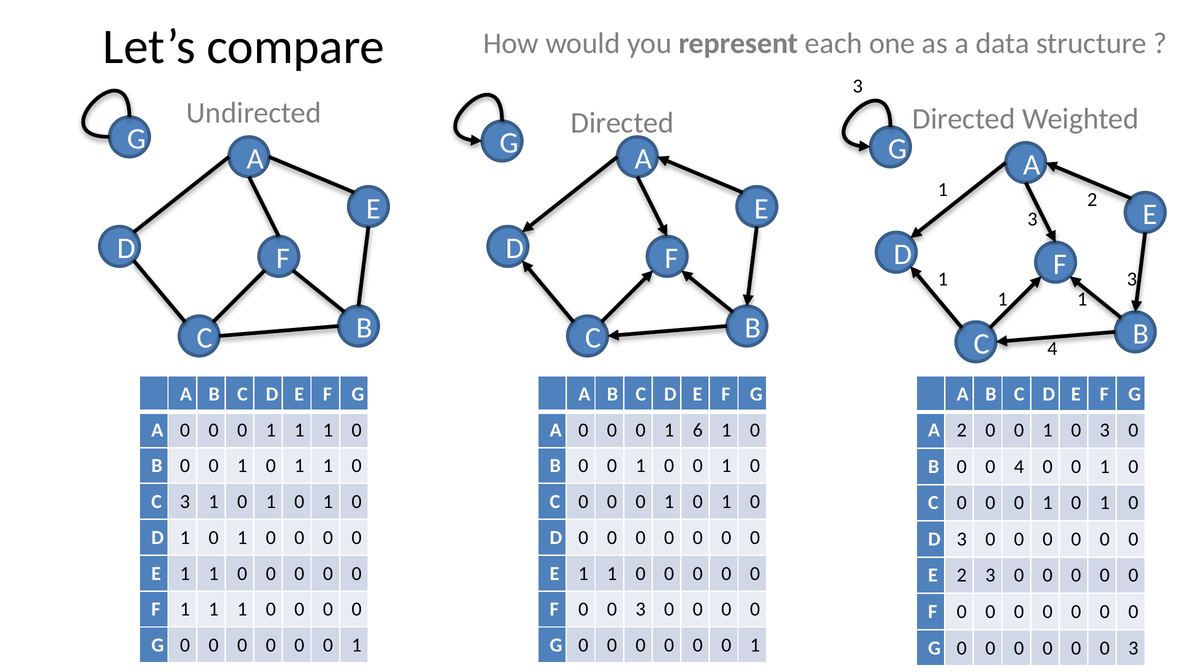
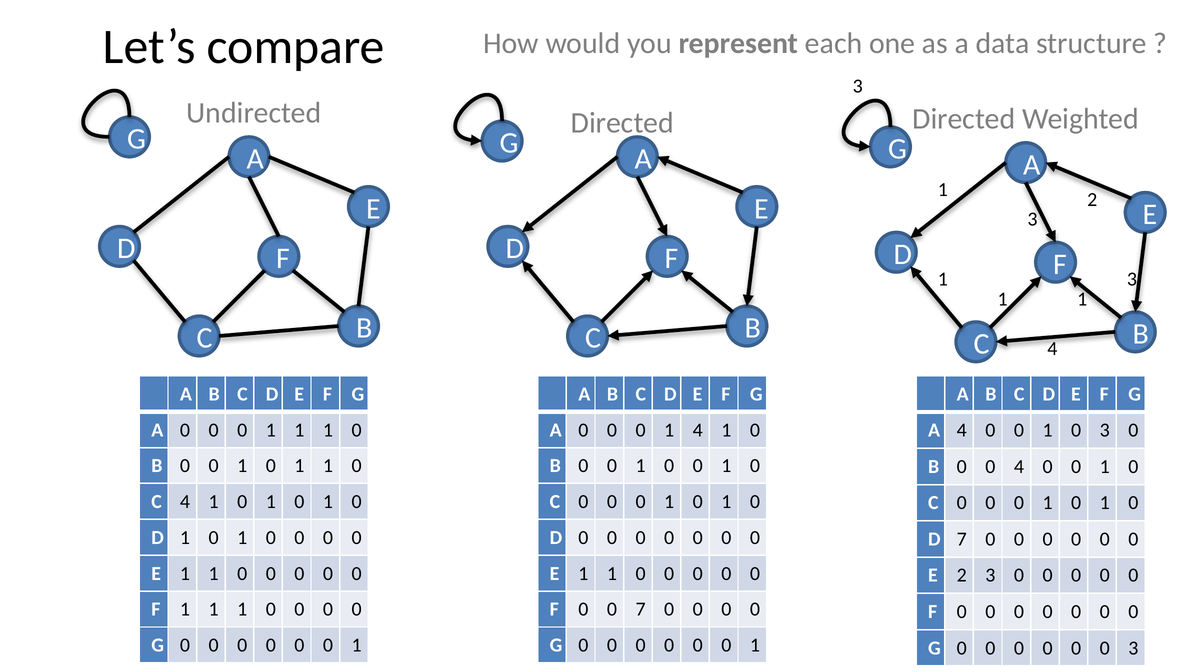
1 6: 6 -> 4 (698, 430)
A 2: 2 -> 4 (962, 431)
C 3: 3 -> 4 (185, 502)
D 3: 3 -> 7 (962, 539)
F 0 0 3: 3 -> 7 (641, 610)
